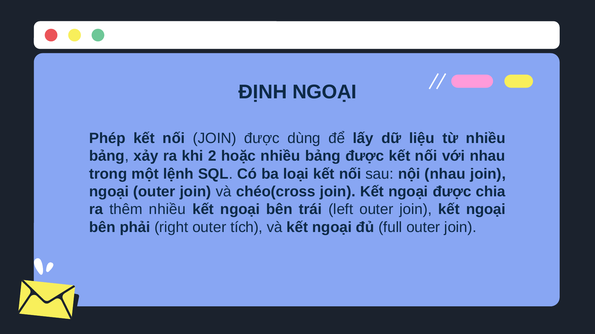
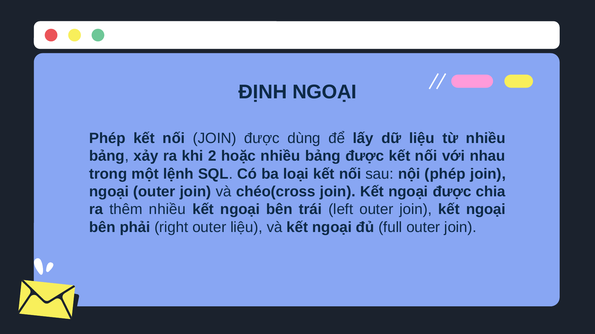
nội nhau: nhau -> phép (445, 174)
outer tích: tích -> liệu (246, 228)
